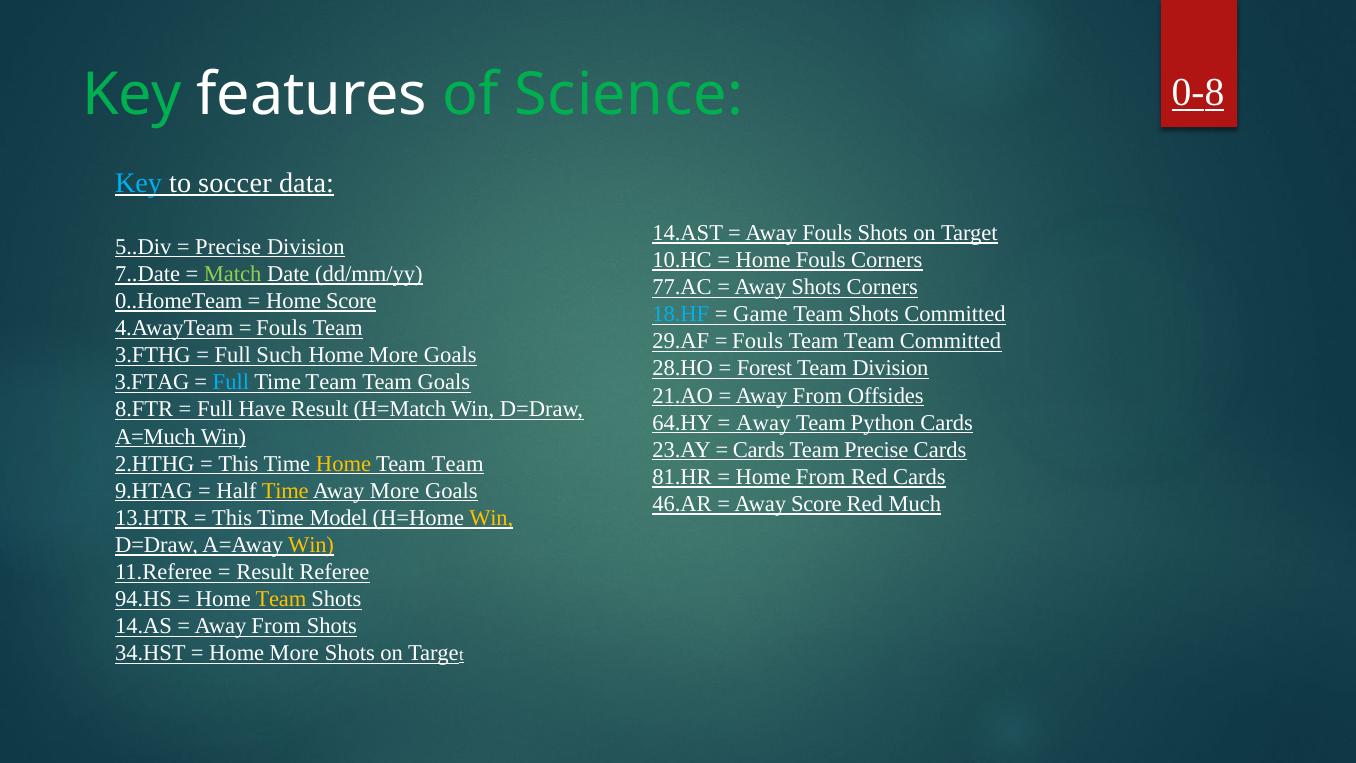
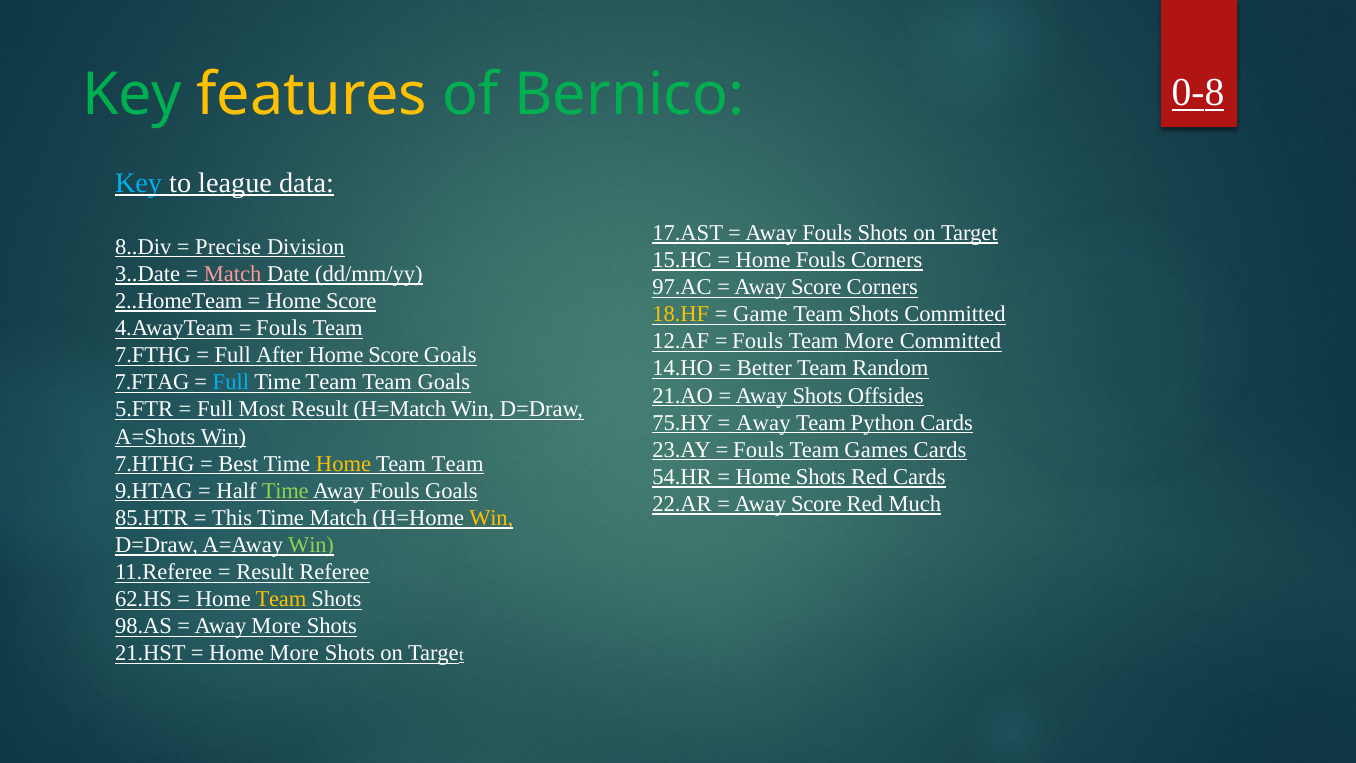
features colour: white -> yellow (312, 95)
Science: Science -> Bernico (629, 95)
soccer: soccer -> league (235, 183)
14.AST: 14.AST -> 17.AST (688, 233)
5..Div: 5..Div -> 8..Div (143, 247)
10.HC: 10.HC -> 15.HC (682, 260)
7..Date: 7..Date -> 3..Date (148, 274)
Match colour: light green -> pink (233, 274)
77.AC: 77.AC -> 97.AC (682, 287)
Shots: Shots -> Score (816, 287)
0..HomeTeam: 0..HomeTeam -> 2..HomeTeam (179, 301)
18.HF colour: light blue -> yellow (681, 314)
29.AF: 29.AF -> 12.AF (681, 341)
Team: Team -> More (869, 341)
3.FTHG: 3.FTHG -> 7.FTHG (153, 355)
Such: Such -> After (279, 355)
More: More -> Score (394, 355)
28.HO: 28.HO -> 14.HO (683, 368)
Forest: Forest -> Better (764, 368)
Team Division: Division -> Random (890, 368)
3.FTAG: 3.FTAG -> 7.FTAG (152, 382)
From: From -> Shots (817, 395)
8.FTR: 8.FTR -> 5.FTR (144, 409)
Have: Have -> Most (262, 409)
64.HY: 64.HY -> 75.HY (683, 423)
A=Much: A=Much -> A=Shots (155, 436)
Cards: Cards -> Fouls (759, 450)
Team Precise: Precise -> Games (876, 450)
2.HTHG: 2.HTHG -> 7.HTHG (155, 464)
This: This -> Best (238, 464)
81.HR: 81.HR -> 54.HR (682, 477)
Home From: From -> Shots (821, 477)
Time colour: yellow -> light green (285, 491)
More: More -> Fouls (395, 491)
46.AR: 46.AR -> 22.AR (682, 504)
13.HTR: 13.HTR -> 85.HTR (152, 518)
Time Model: Model -> Match (338, 518)
Win colour: yellow -> light green (311, 545)
94.HS: 94.HS -> 62.HS (143, 599)
14.AS: 14.AS -> 98.AS (143, 626)
From: From -> More (276, 626)
34.HST: 34.HST -> 21.HST (150, 653)
